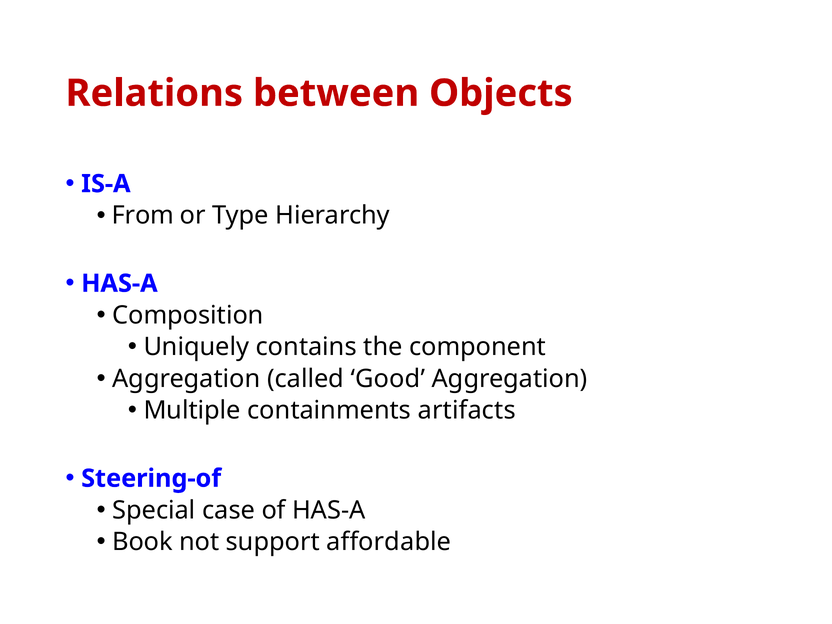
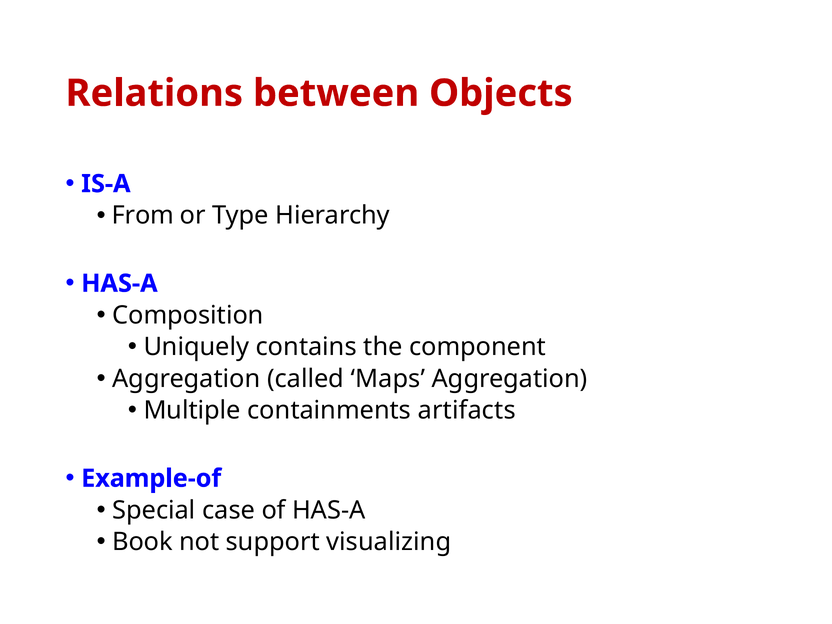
Good: Good -> Maps (388, 379)
Steering-of: Steering-of -> Example-of (151, 478)
affordable: affordable -> visualizing (389, 542)
